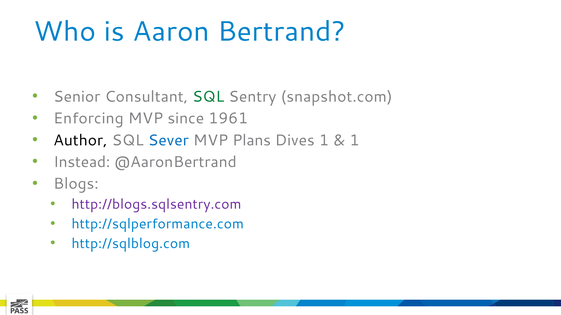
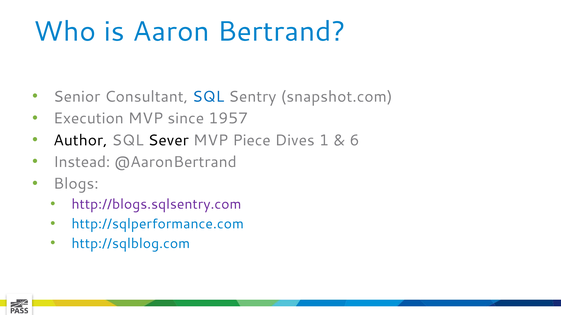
SQL colour: green -> blue (208, 97)
Enforcing: Enforcing -> Execution (89, 119)
1961: 1961 -> 1957 (228, 119)
Sever colour: blue -> black (168, 140)
Plans: Plans -> Piece (252, 140)
1: 1 -> 6 (355, 140)
